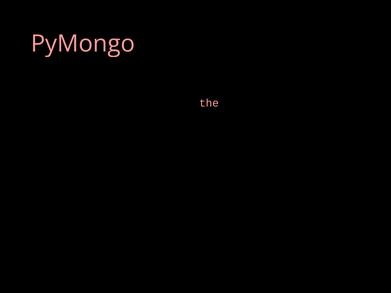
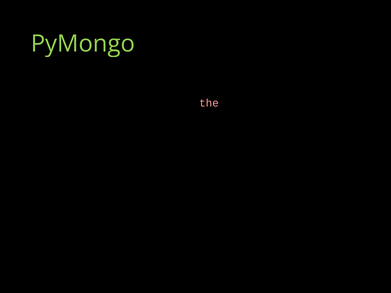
PyMongo colour: pink -> light green (83, 44)
